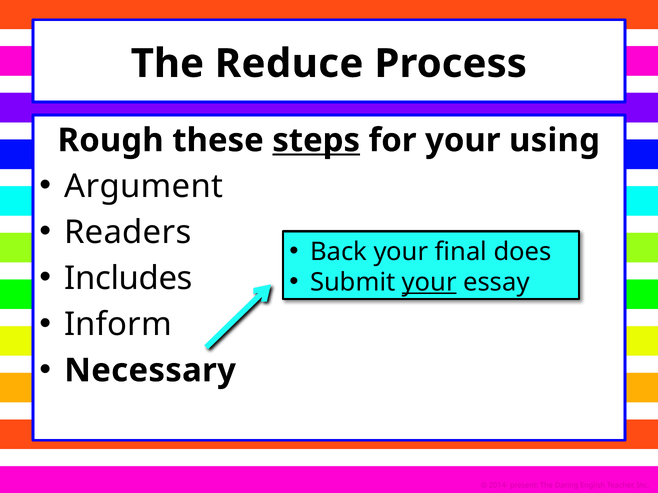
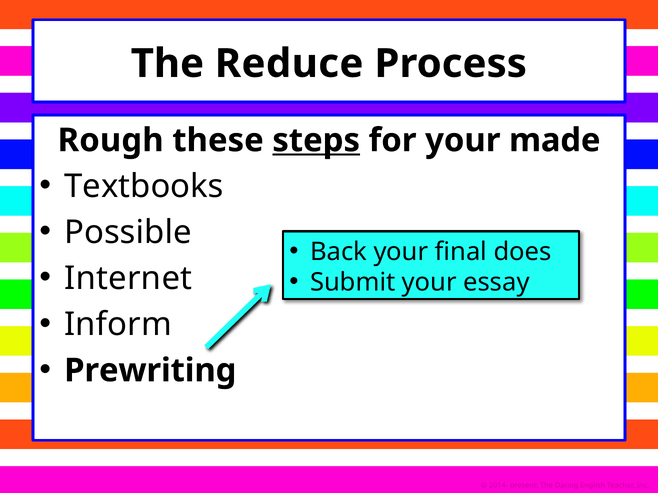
using: using -> made (555, 140)
Argument: Argument -> Textbooks (144, 187)
Readers: Readers -> Possible (128, 233)
Includes: Includes -> Internet (128, 279)
your underline: present -> none (429, 283)
Necessary: Necessary -> Prewriting (150, 371)
